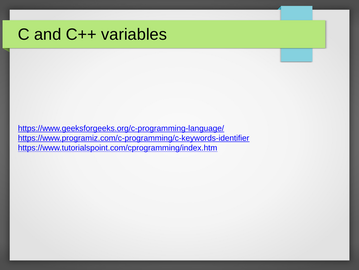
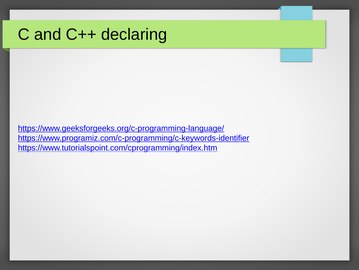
variables: variables -> declaring (134, 34)
